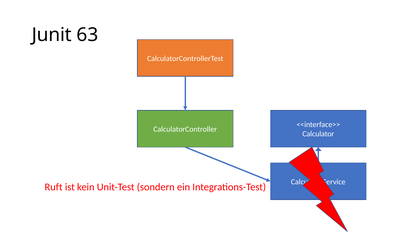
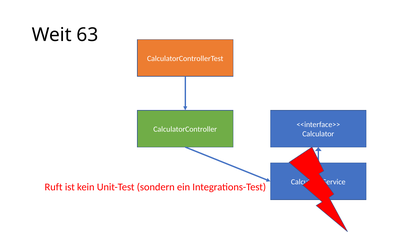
Junit: Junit -> Weit (52, 35)
